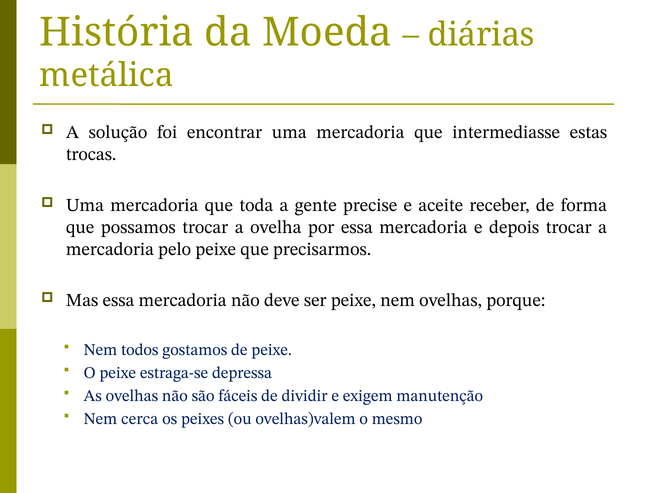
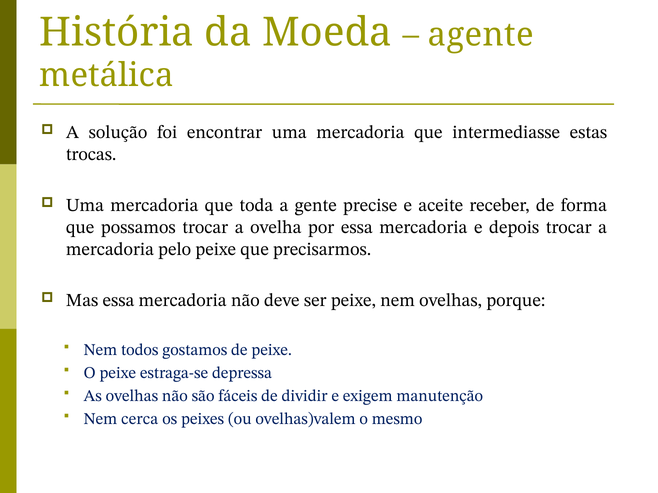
diárias: diárias -> agente (481, 35)
